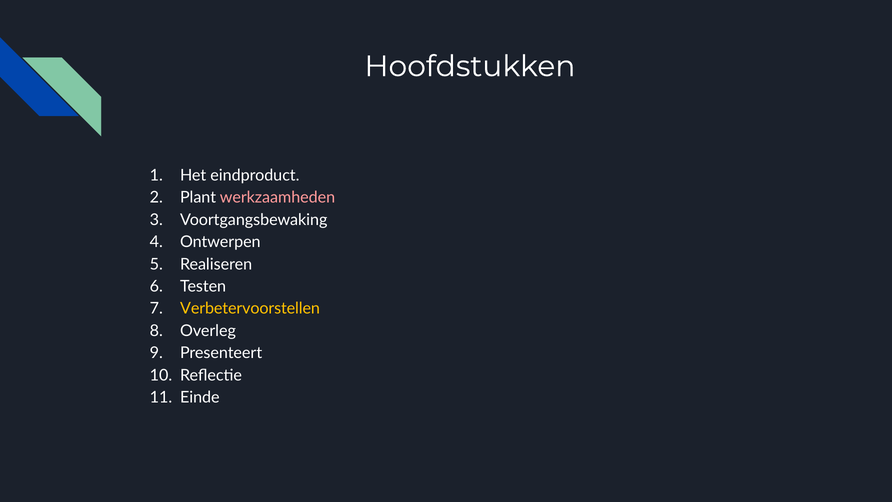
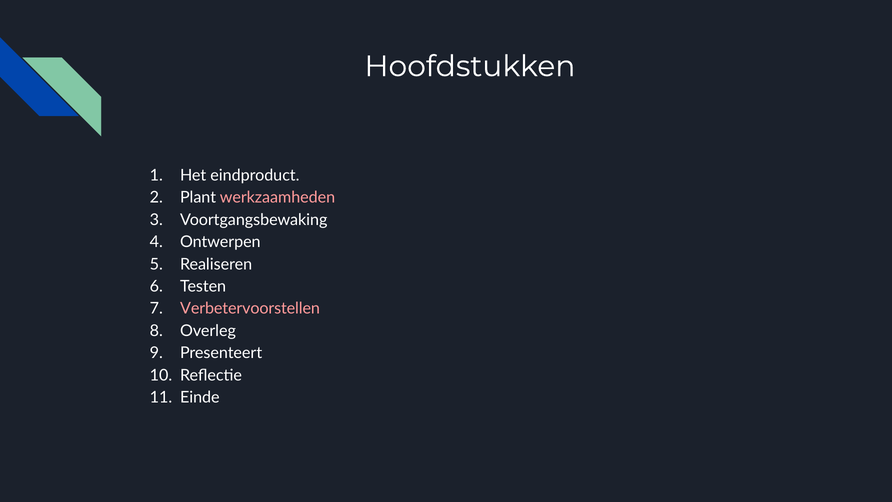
Verbetervoorstellen colour: yellow -> pink (250, 308)
